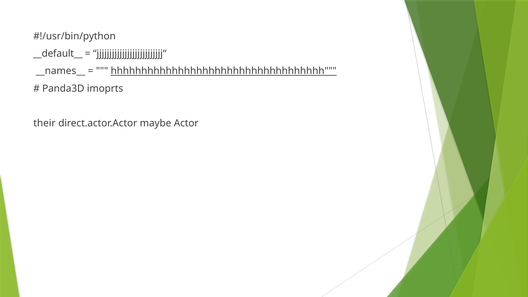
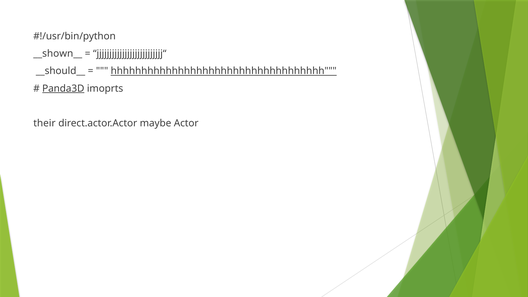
__default__: __default__ -> __shown__ (58, 54)
__names__: __names__ -> __should__ (61, 71)
Panda3D underline: none -> present (63, 88)
